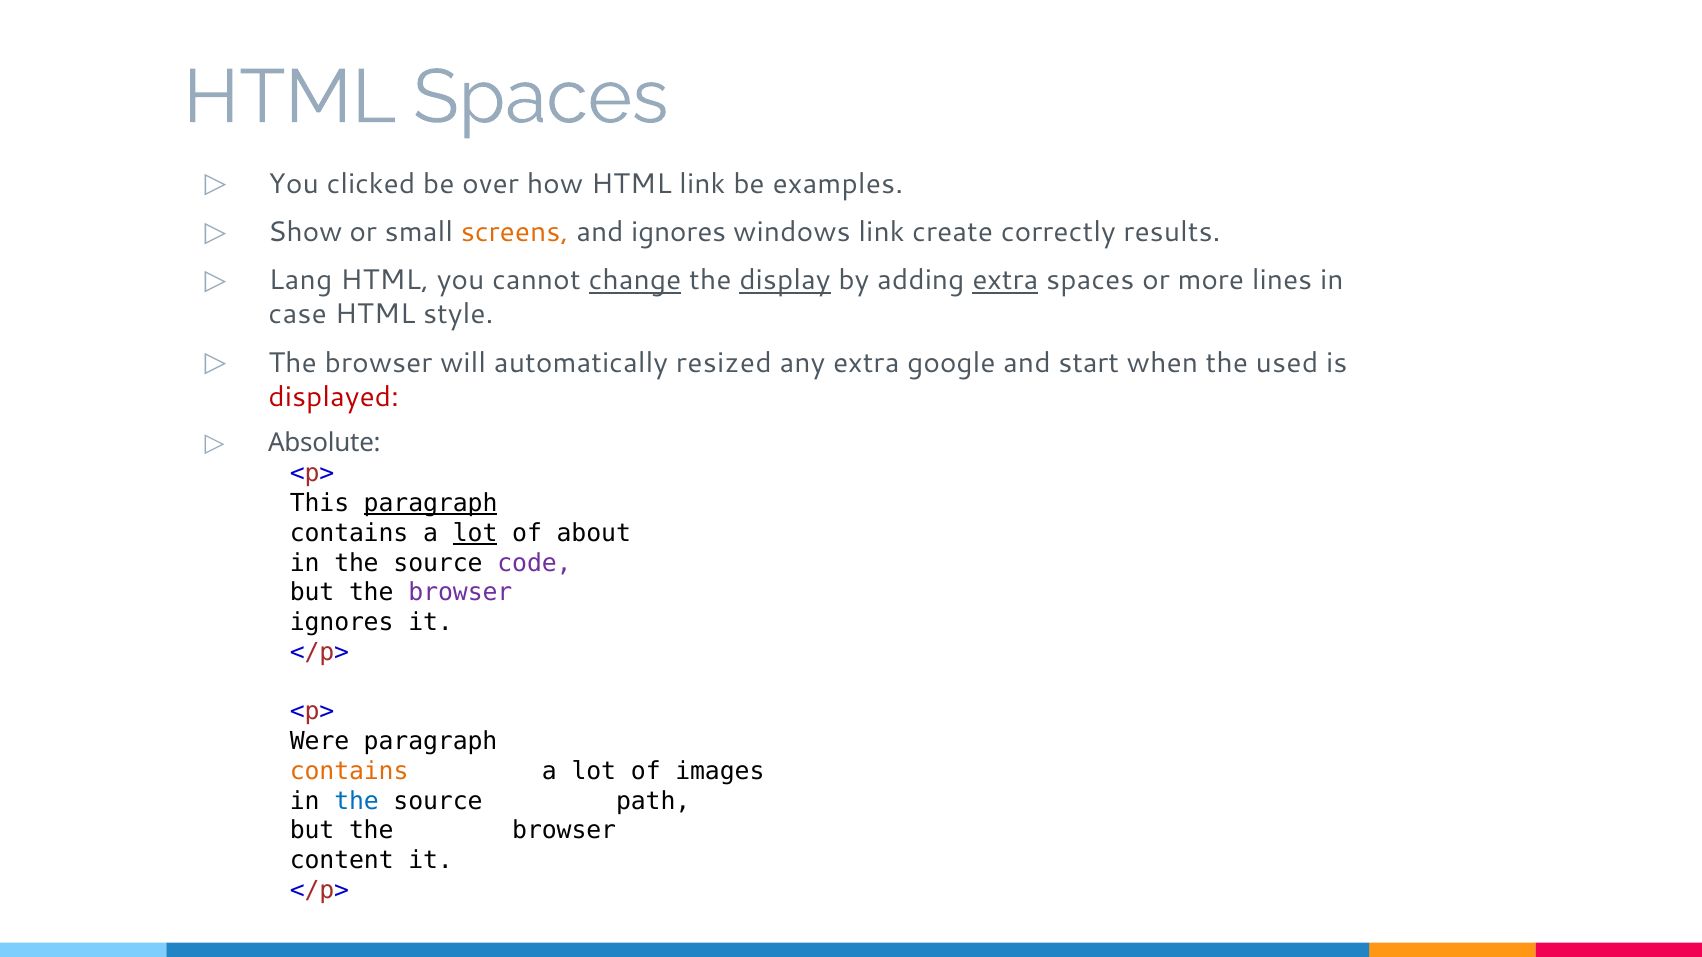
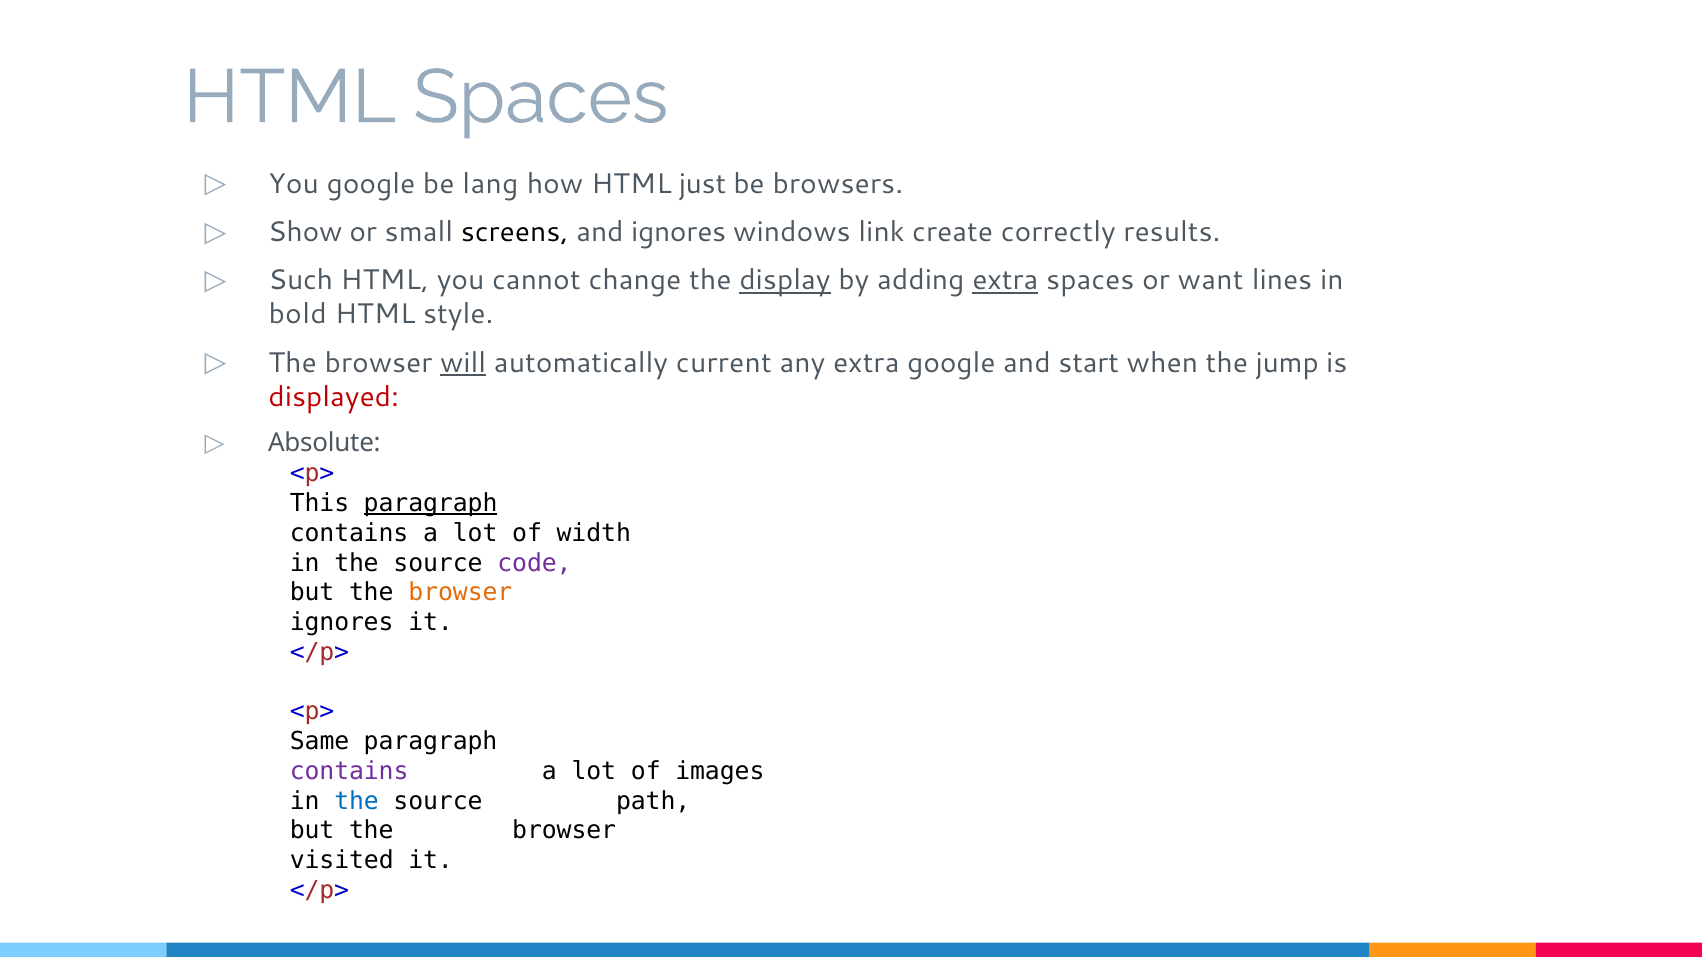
You clicked: clicked -> google (371, 184)
over: over -> lang (490, 184)
HTML link: link -> just (703, 184)
examples: examples -> browsers (838, 184)
screens colour: orange -> black (515, 232)
Lang: Lang -> Such (301, 281)
change underline: present -> none (635, 281)
more: more -> want (1211, 281)
case: case -> bold (298, 315)
will underline: none -> present (463, 363)
resized: resized -> current (724, 363)
used: used -> jump (1287, 363)
lot underline: present -> none (475, 534)
about: about -> width (594, 534)
browser colour: purple -> orange (460, 593)
Were: Were -> Same (320, 742)
contains colour: orange -> purple (349, 772)
content: content -> visited (342, 861)
